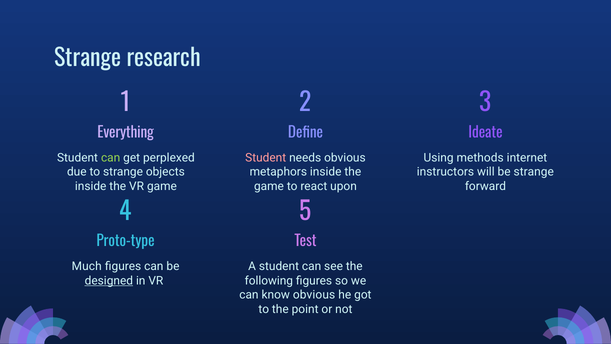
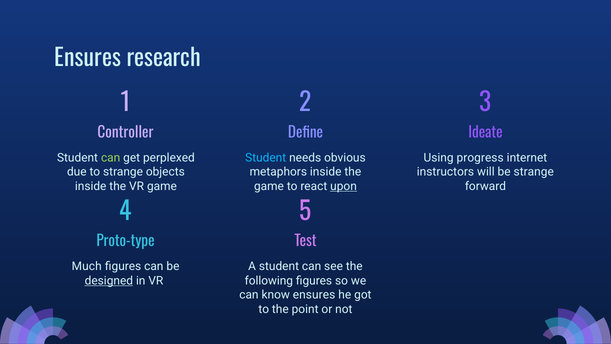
Strange: Strange -> Ensures (88, 58)
Everything: Everything -> Controller (125, 132)
Student colour: pink -> light blue (266, 158)
methods: methods -> progress (480, 158)
upon underline: none -> present (344, 186)
know obvious: obvious -> ensures (314, 295)
